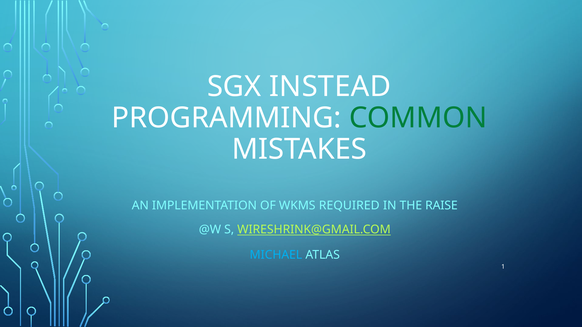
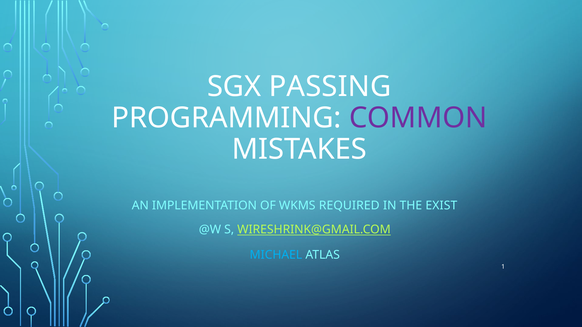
INSTEAD: INSTEAD -> PASSING (330, 87)
COMMON colour: green -> purple (418, 118)
RAISE: RAISE -> EXIST (441, 206)
